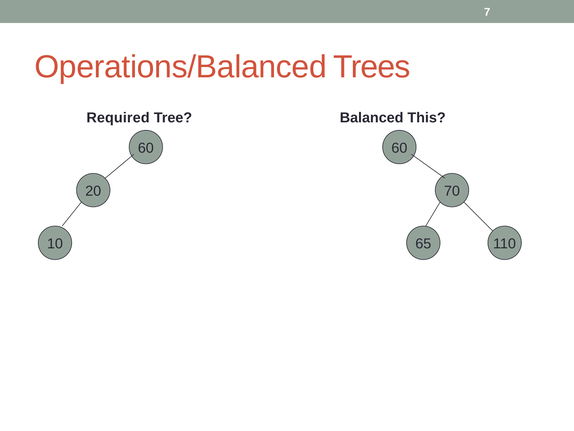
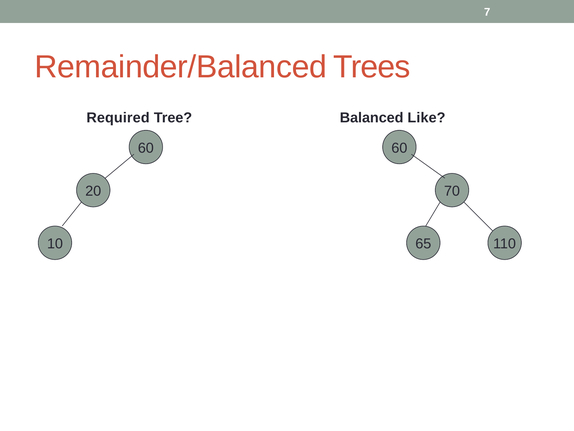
Operations/Balanced: Operations/Balanced -> Remainder/Balanced (181, 67)
This: This -> Like (426, 118)
